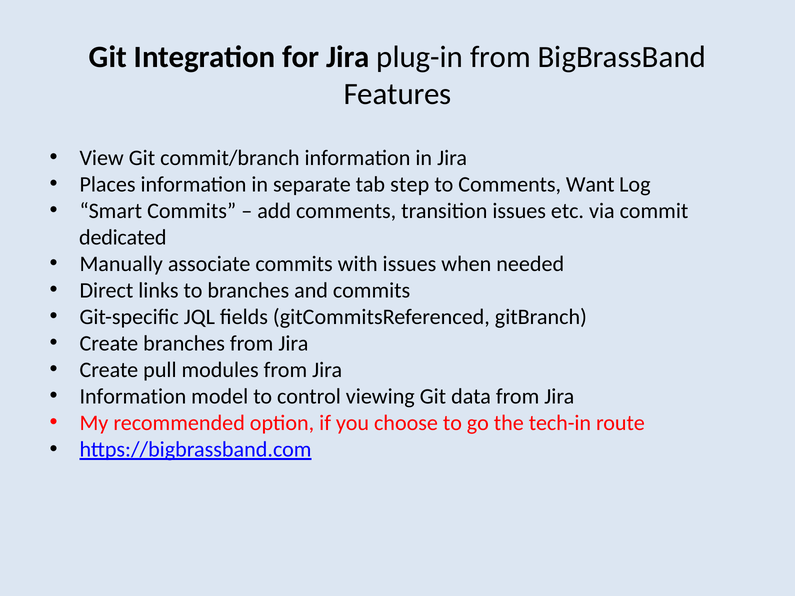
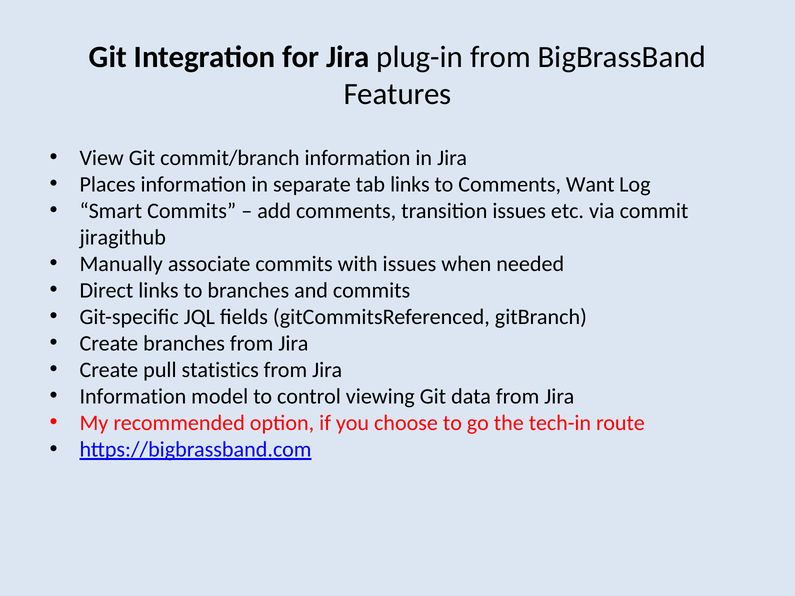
tab step: step -> links (410, 184)
dedicated: dedicated -> jiragithub (123, 237)
modules: modules -> statistics (220, 370)
